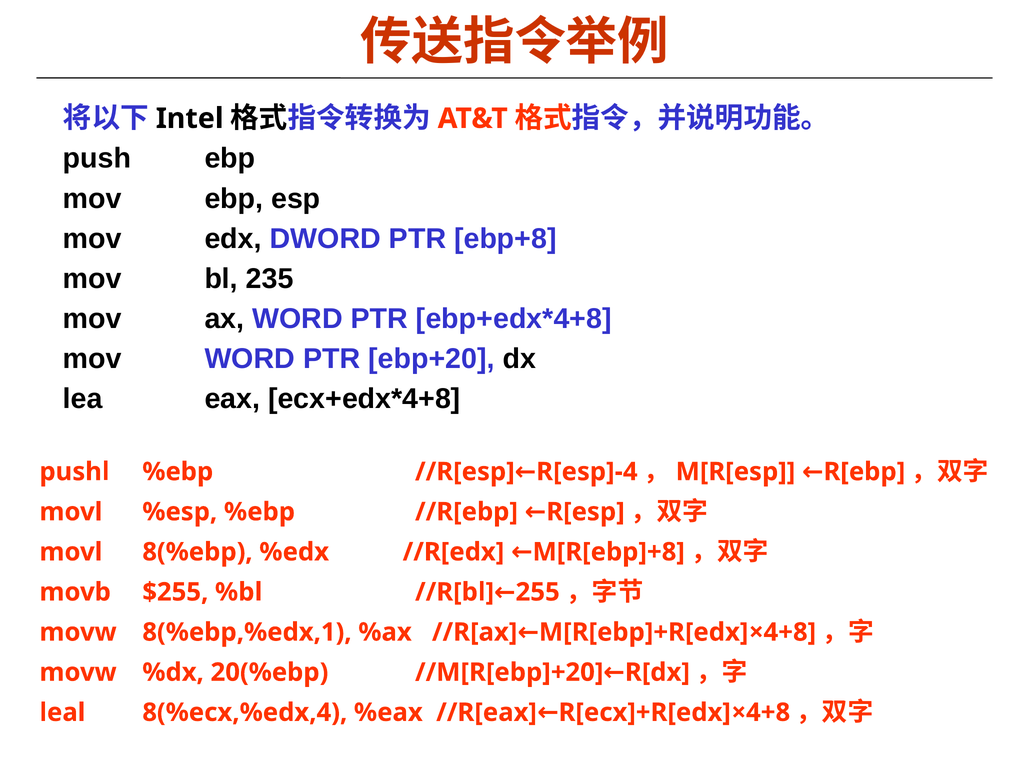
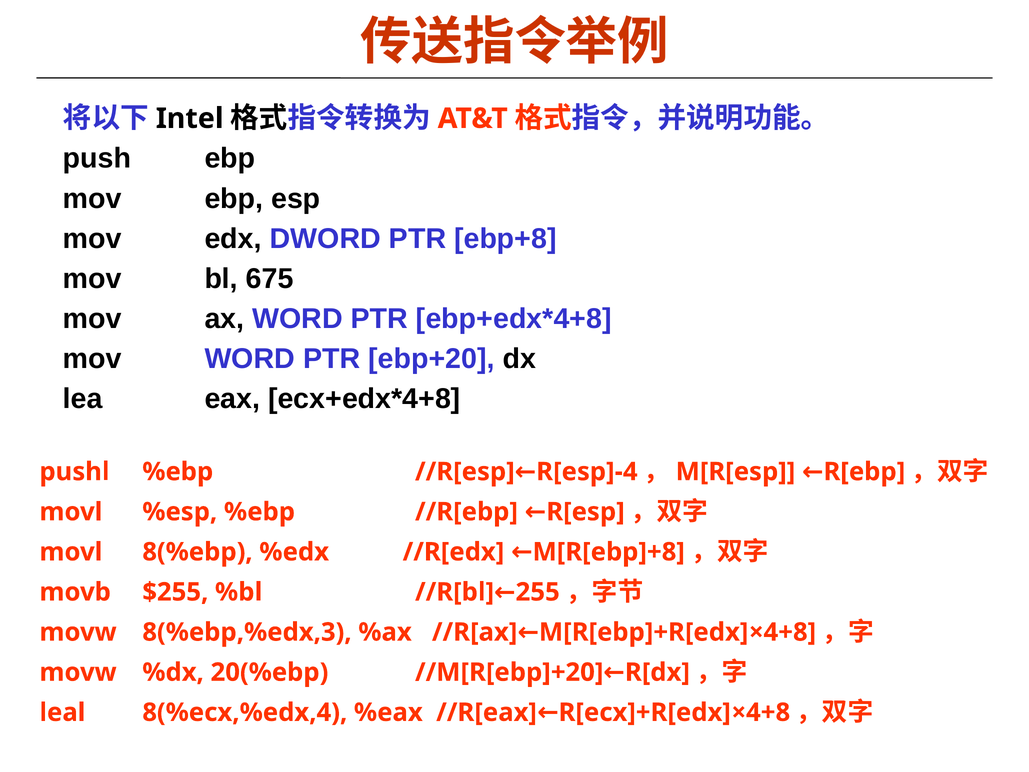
235: 235 -> 675 (270, 279)
8(%ebp,%edx,1: 8(%ebp,%edx,1 -> 8(%ebp,%edx,3 (247, 632)
